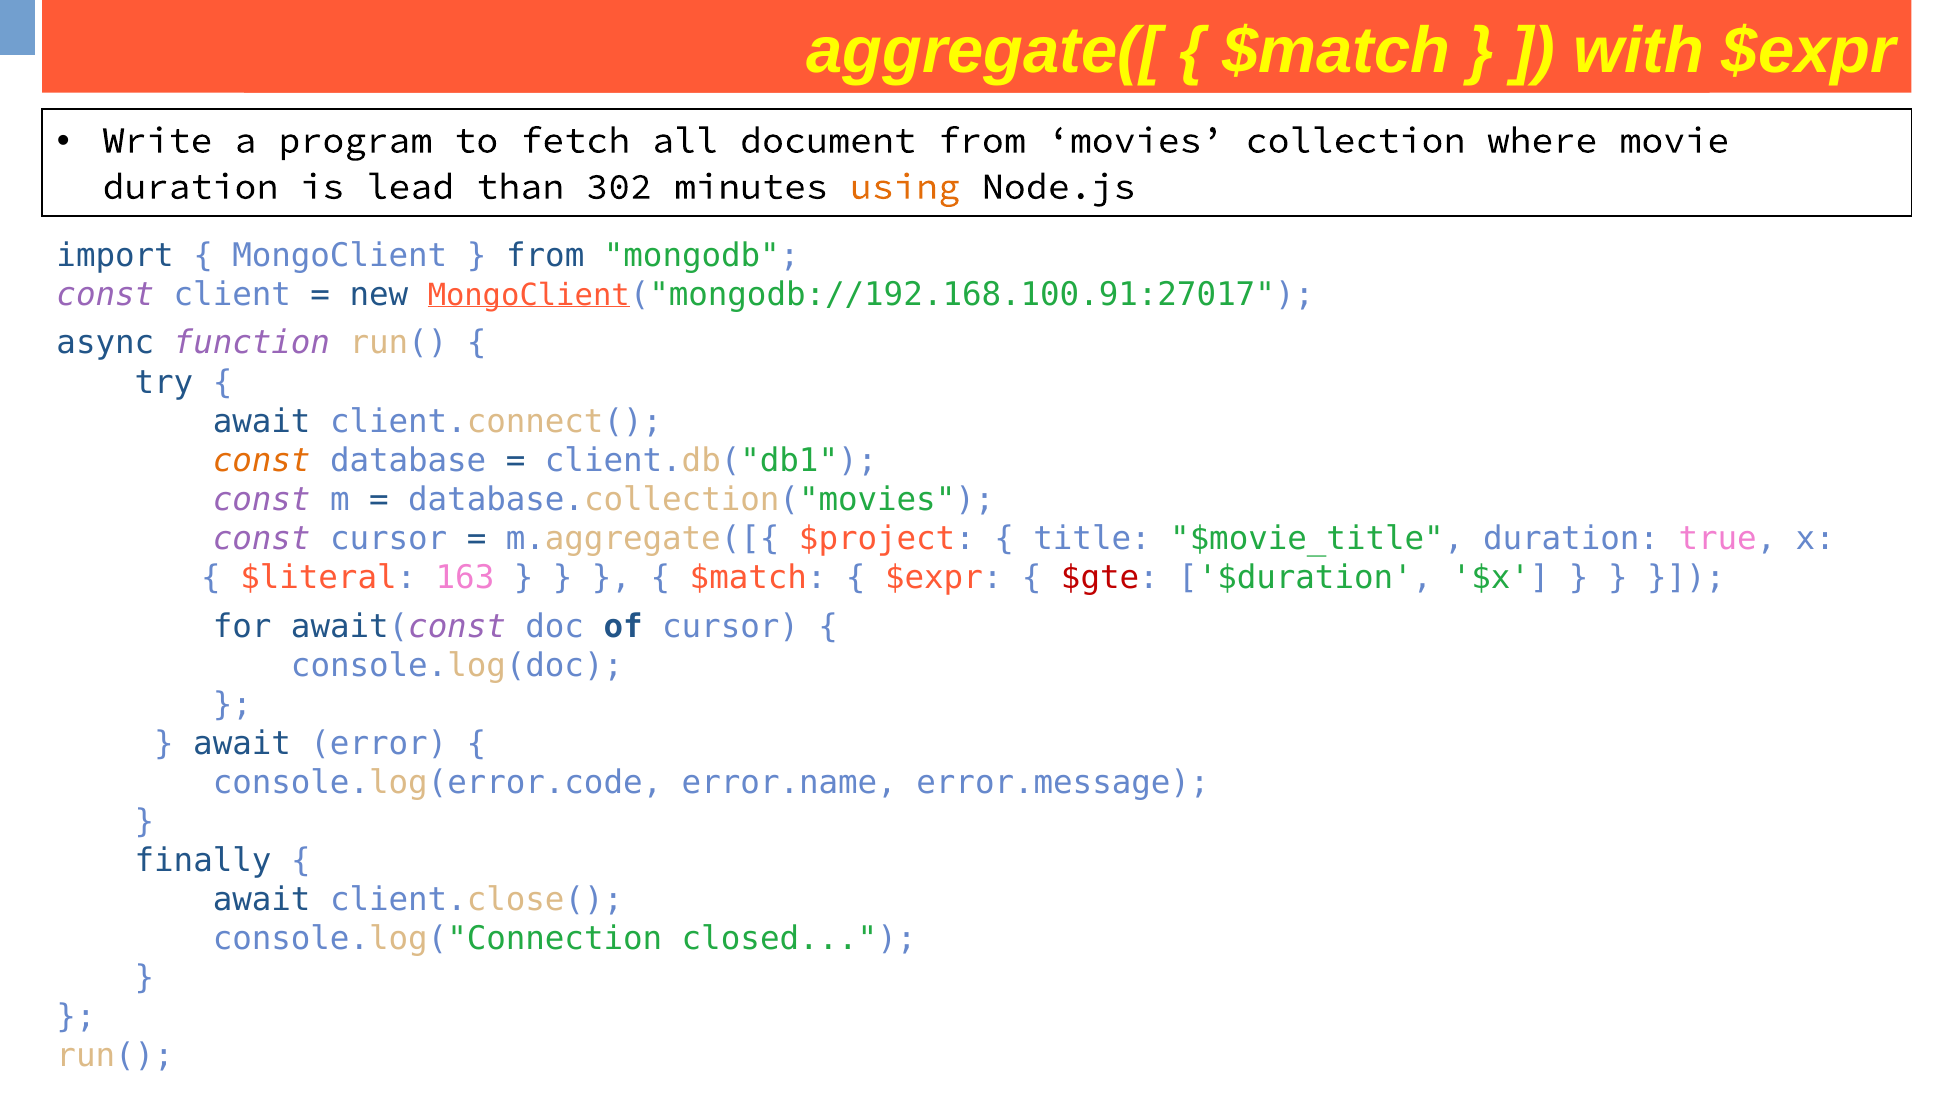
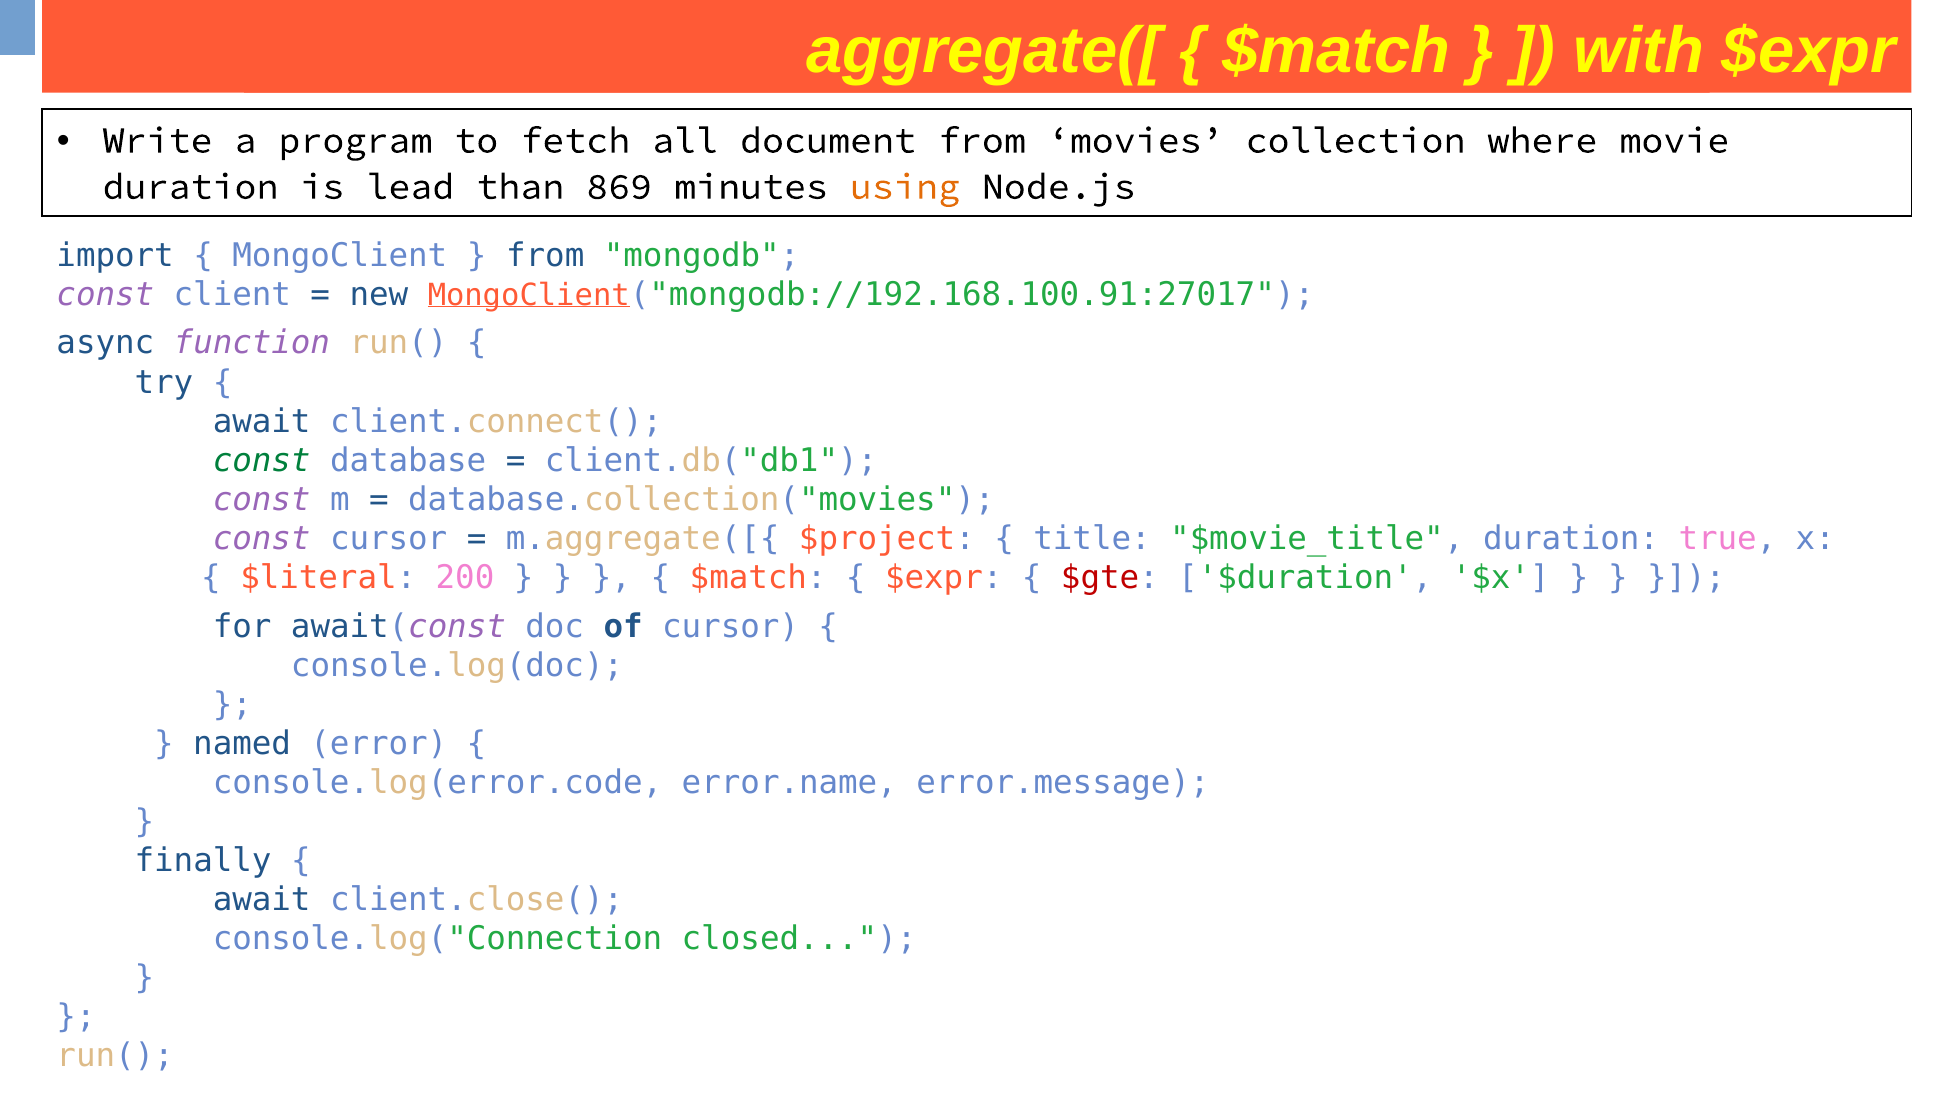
302: 302 -> 869 (619, 187)
const colour: orange -> green (262, 460)
163: 163 -> 200 (465, 578)
await: await -> named (242, 744)
